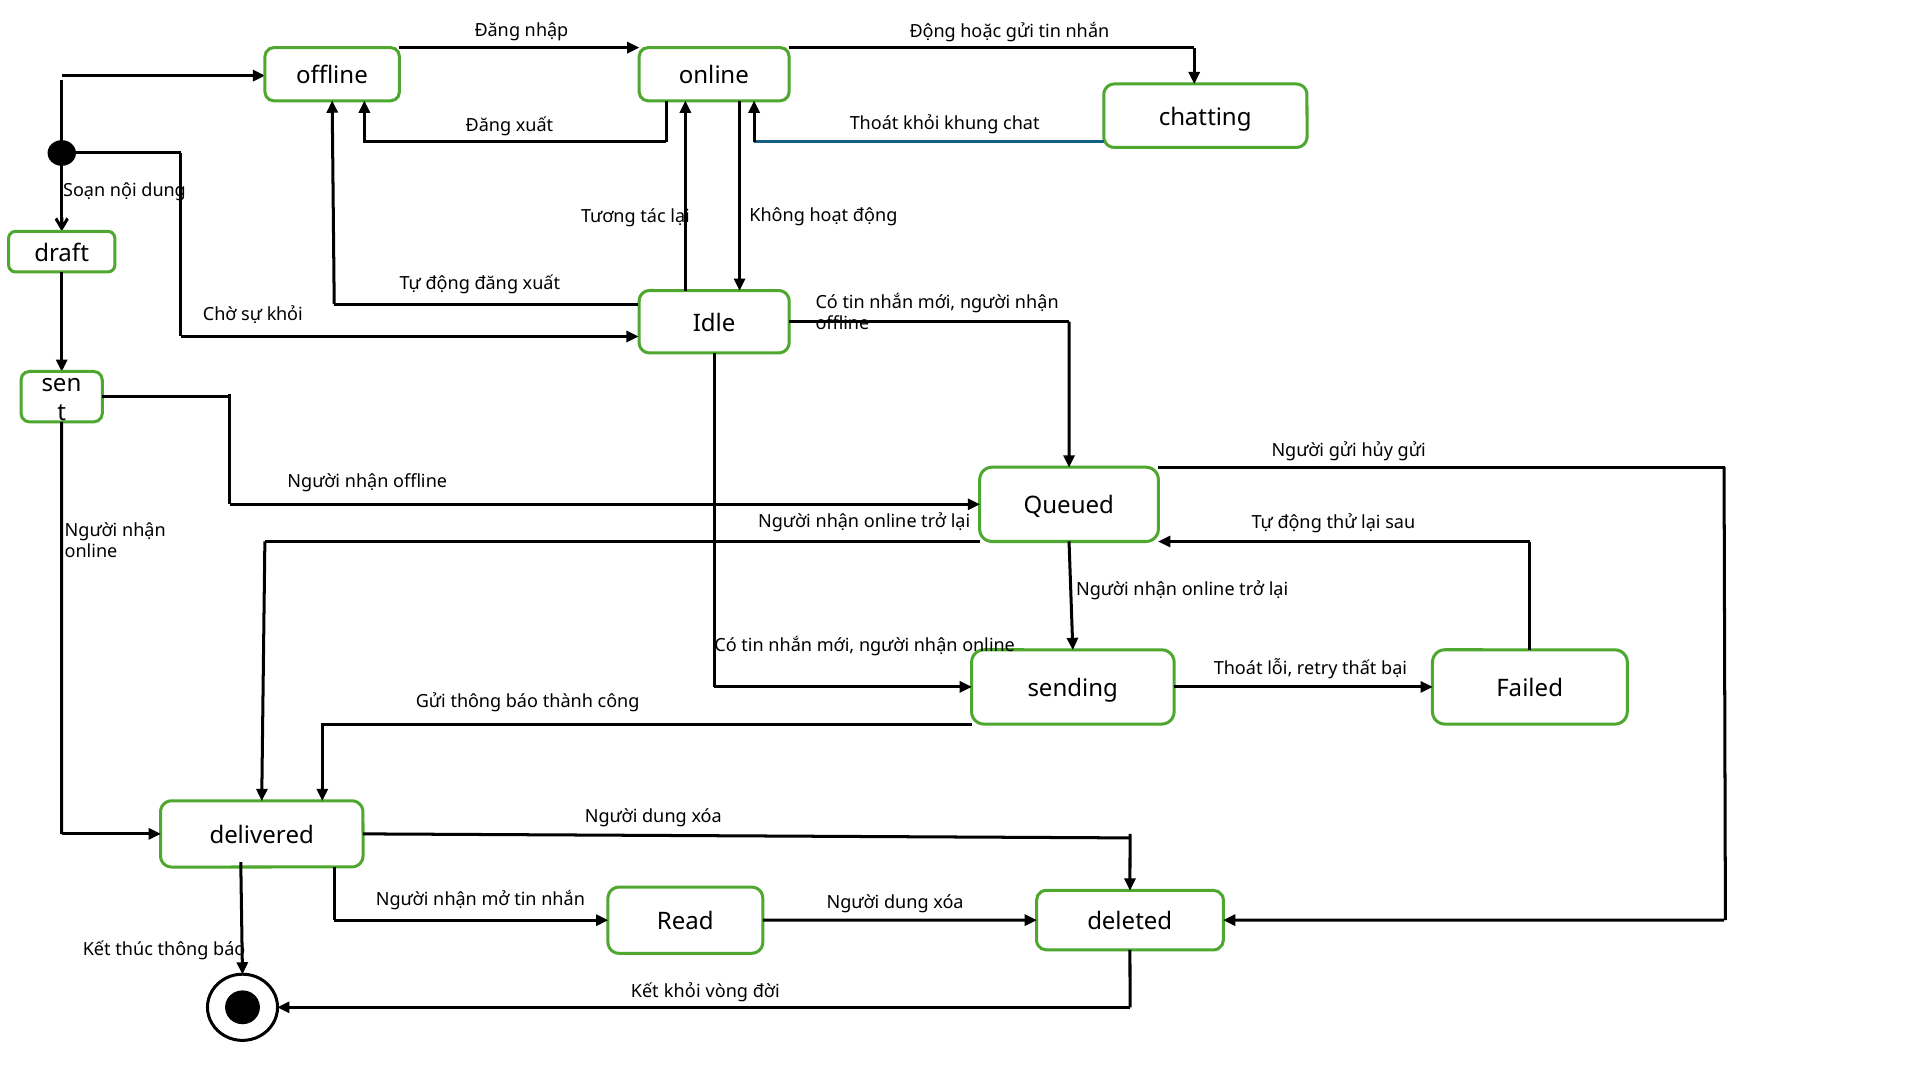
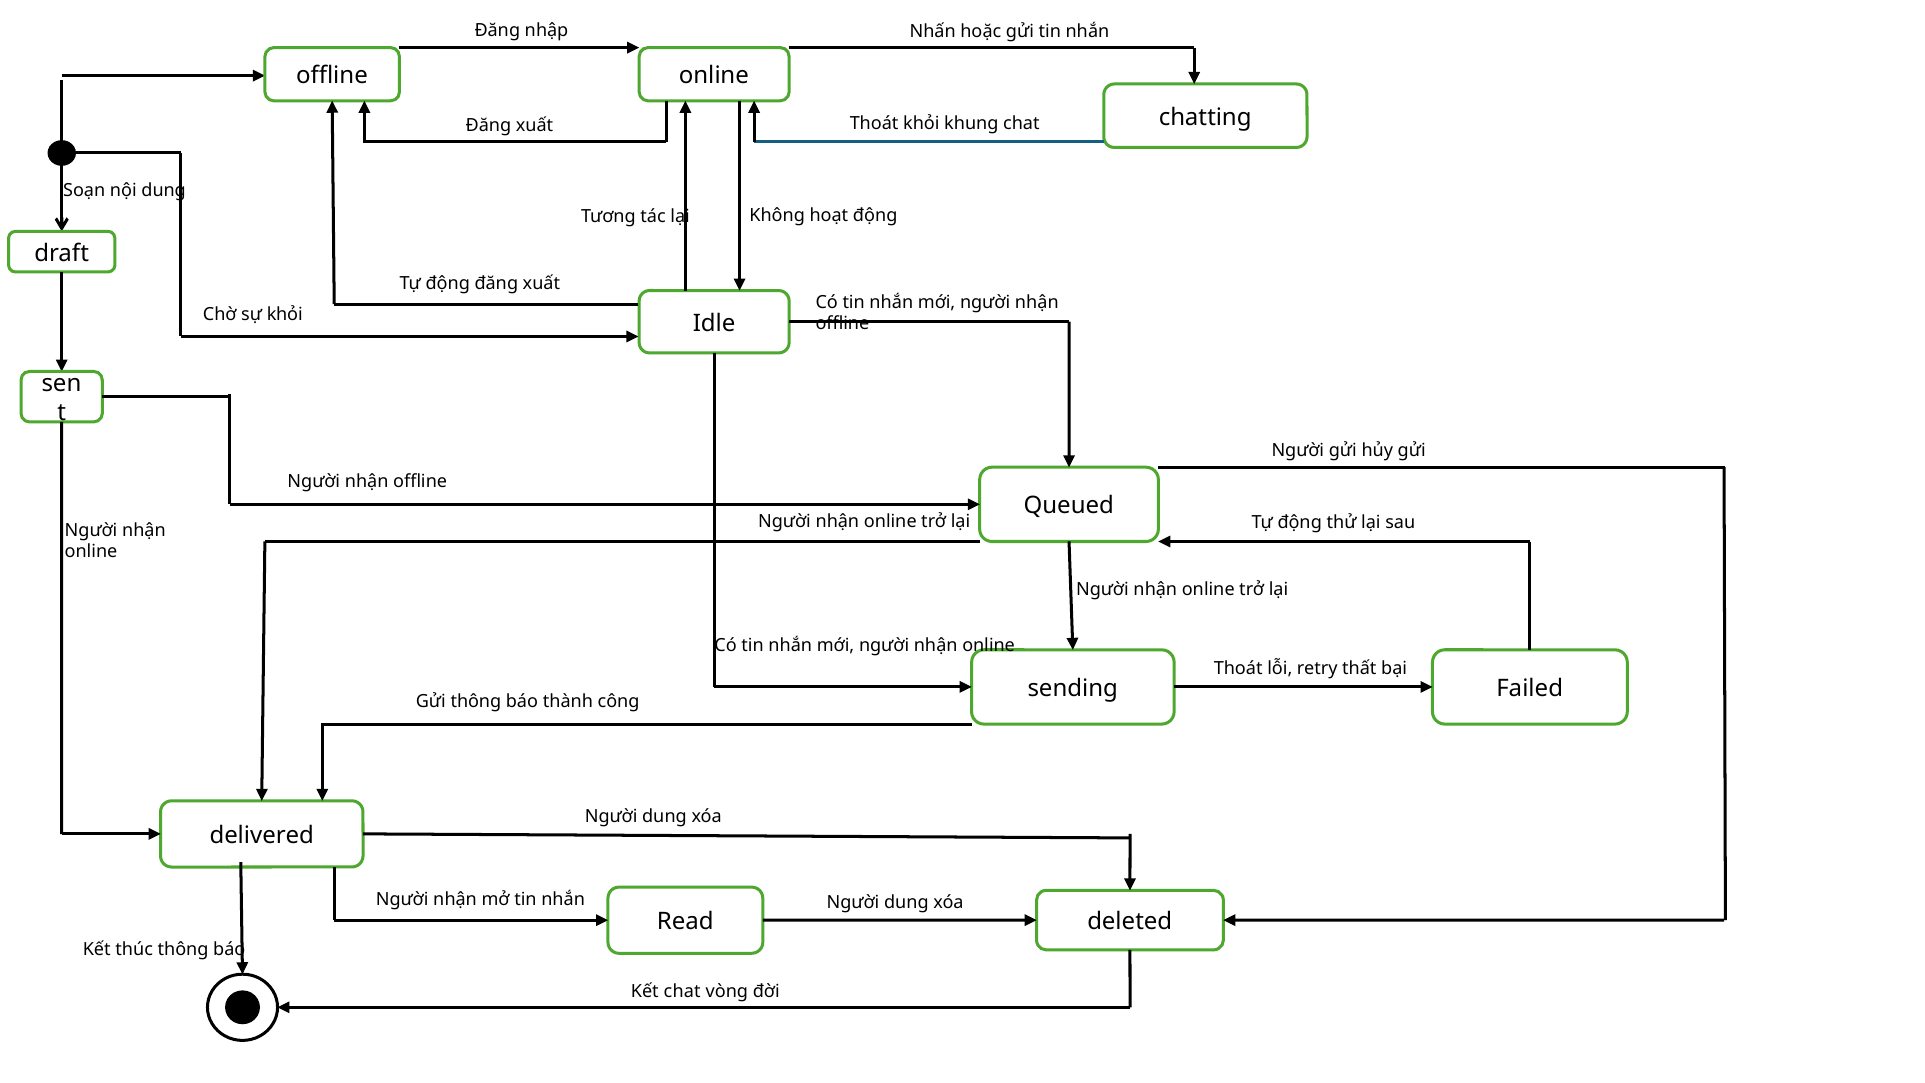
Động: Động -> Nhấn (933, 32)
Kết khỏi: khỏi -> chat (682, 991)
